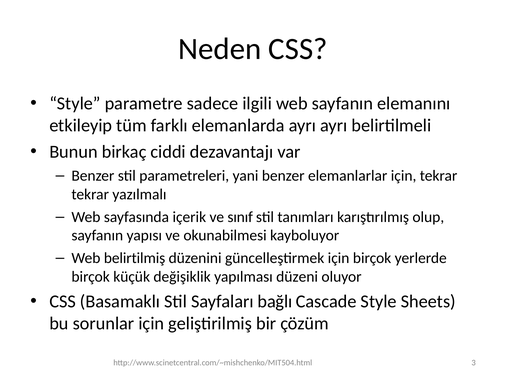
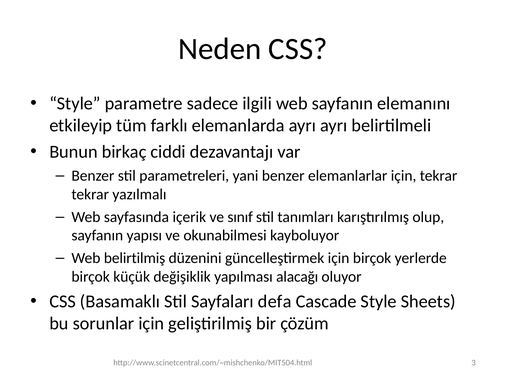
düzeni: düzeni -> alacağı (297, 276)
bağlı: bağlı -> defa (275, 301)
